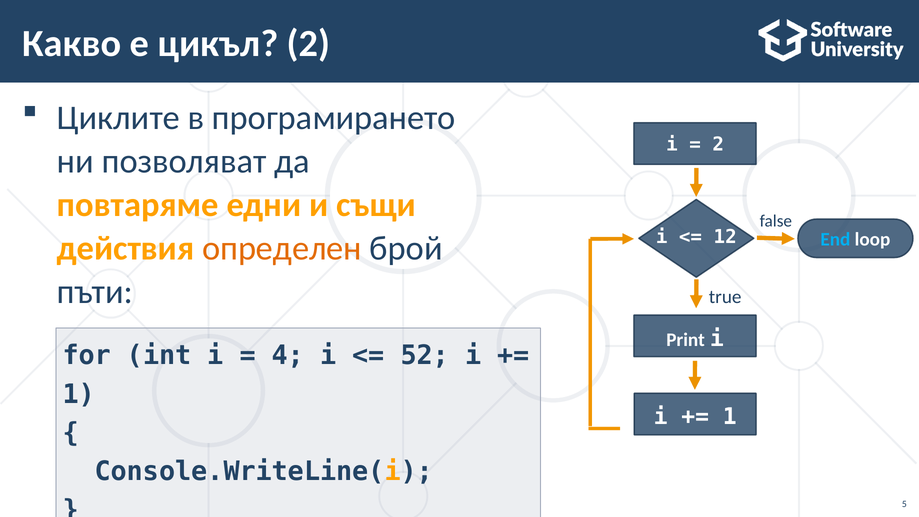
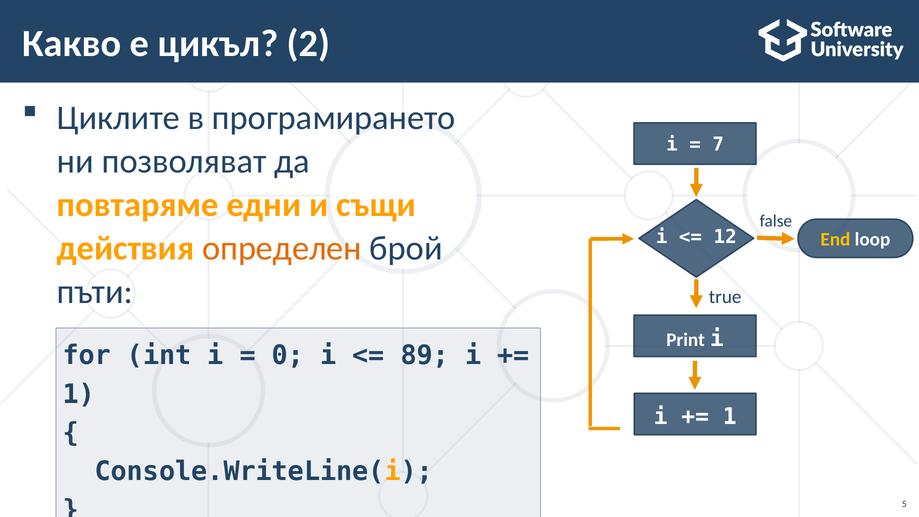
2: 2 -> 7 (718, 145)
End colour: light blue -> yellow (835, 240)
4: 4 -> 0 (288, 356)
52: 52 -> 89 (425, 356)
